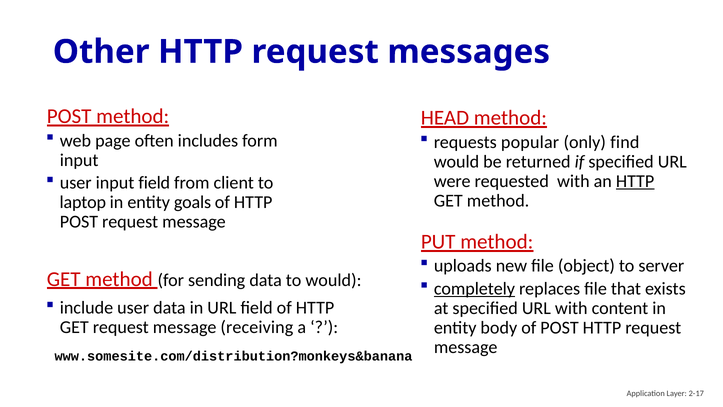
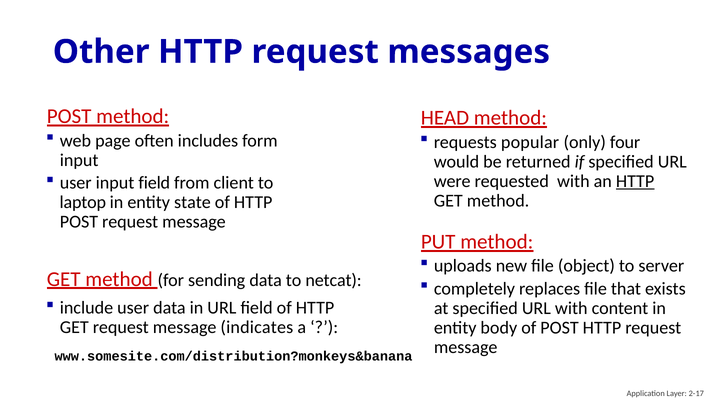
find: find -> four (625, 142)
goals: goals -> state (192, 202)
to would: would -> netcat (334, 280)
completely underline: present -> none (474, 288)
receiving: receiving -> indicates (257, 327)
